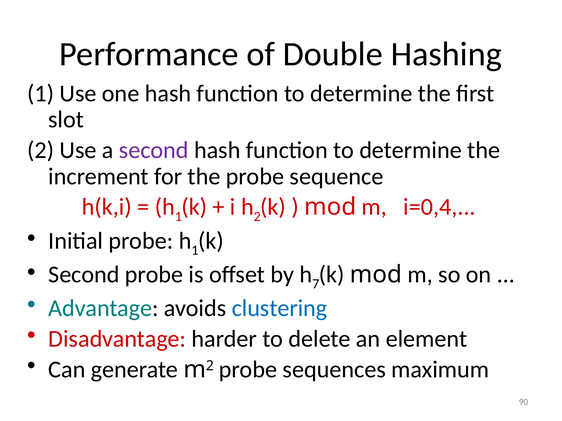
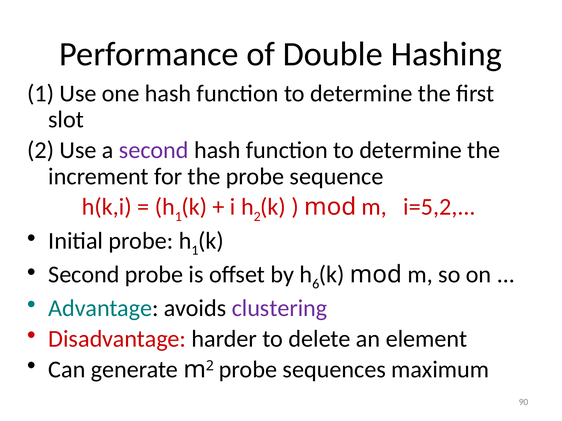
i=0,4: i=0,4 -> i=5,2 (439, 207)
7: 7 -> 6 (316, 284)
clustering colour: blue -> purple (279, 309)
